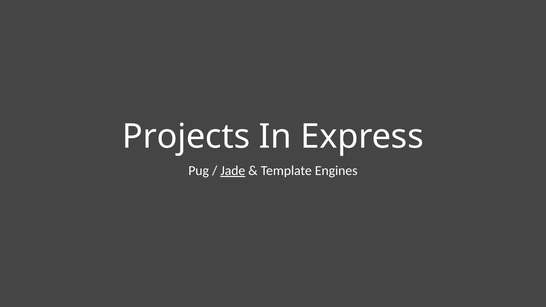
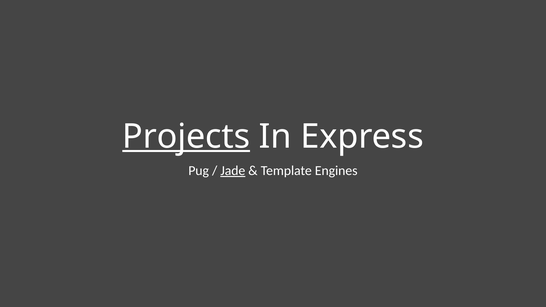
Projects underline: none -> present (186, 136)
